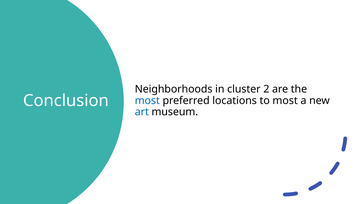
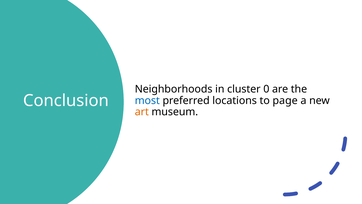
2: 2 -> 0 (266, 89)
to most: most -> page (285, 100)
art colour: blue -> orange (142, 112)
